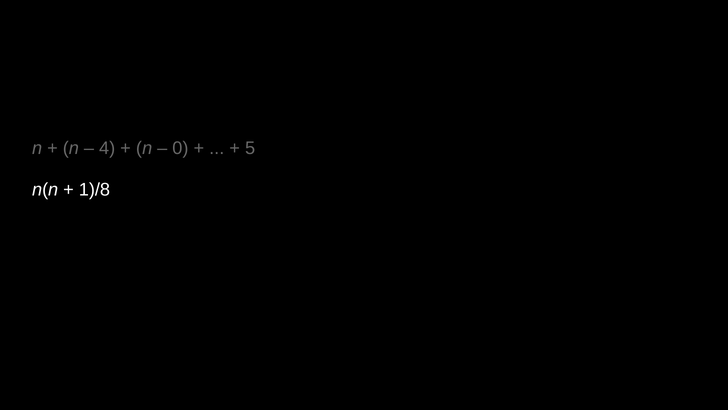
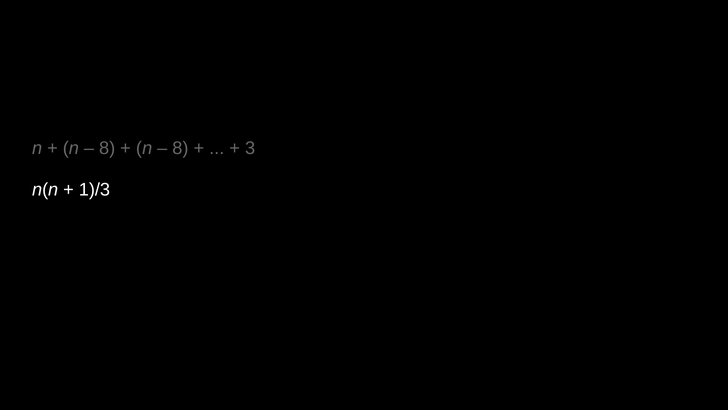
4: 4 -> 8 (107, 148)
0: 0 -> 8 (180, 148)
5: 5 -> 3 (250, 148)
1)/8: 1)/8 -> 1)/3 (94, 189)
